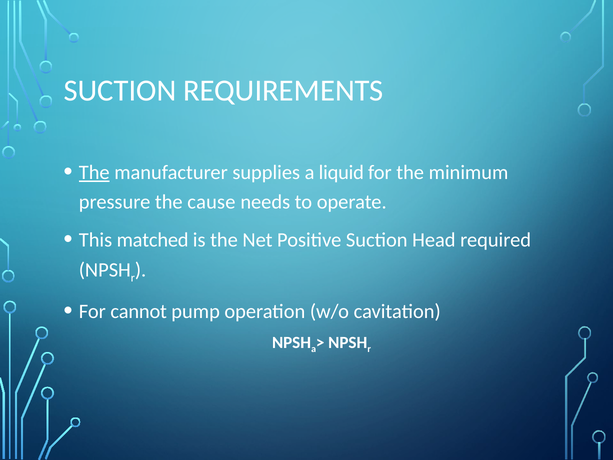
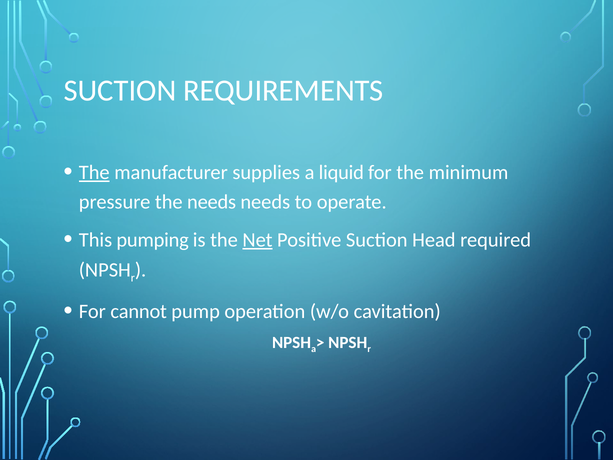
the cause: cause -> needs (212, 202)
matched: matched -> pumping (153, 240)
Net underline: none -> present (258, 240)
